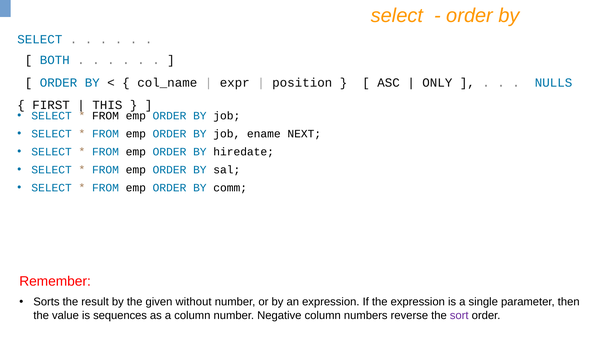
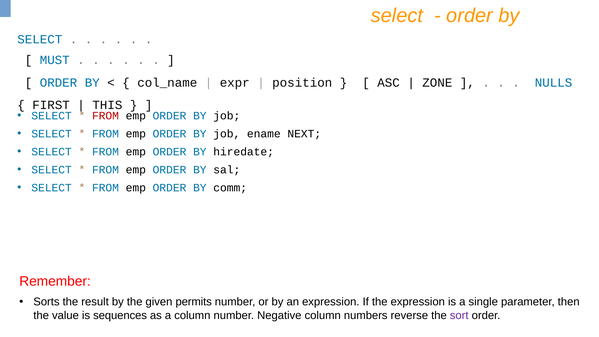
BOTH: BOTH -> MUST (55, 60)
ONLY: ONLY -> ZONE (437, 83)
FROM colour: black -> red (105, 116)
without: without -> permits (194, 302)
